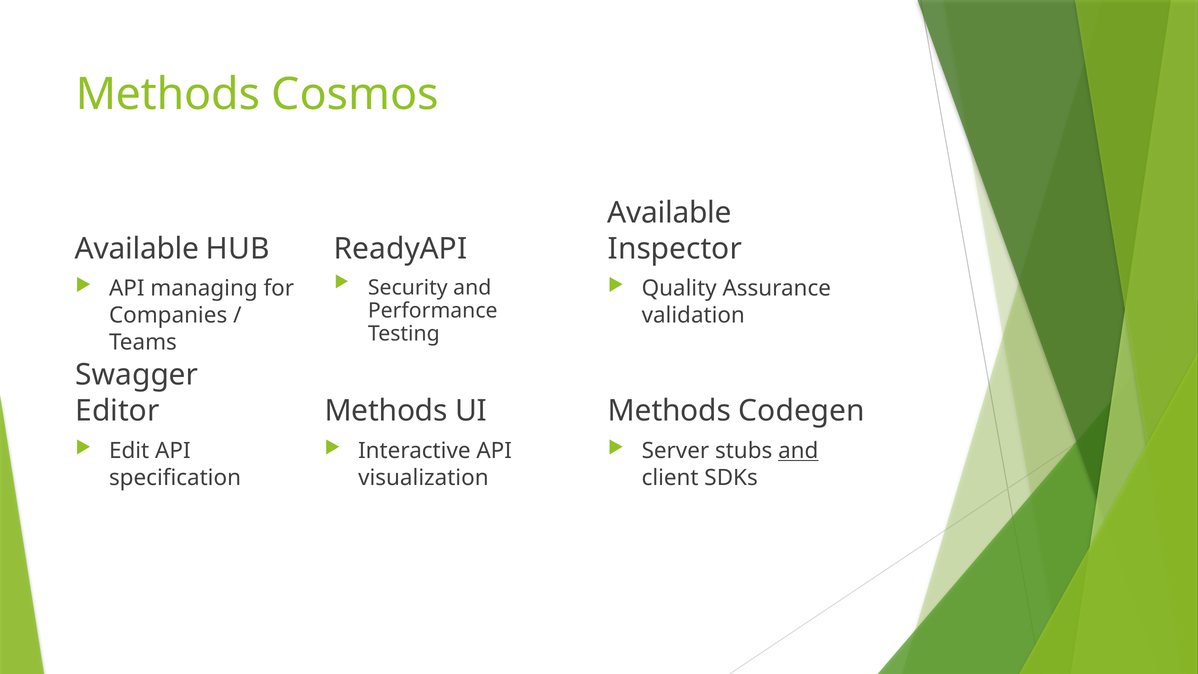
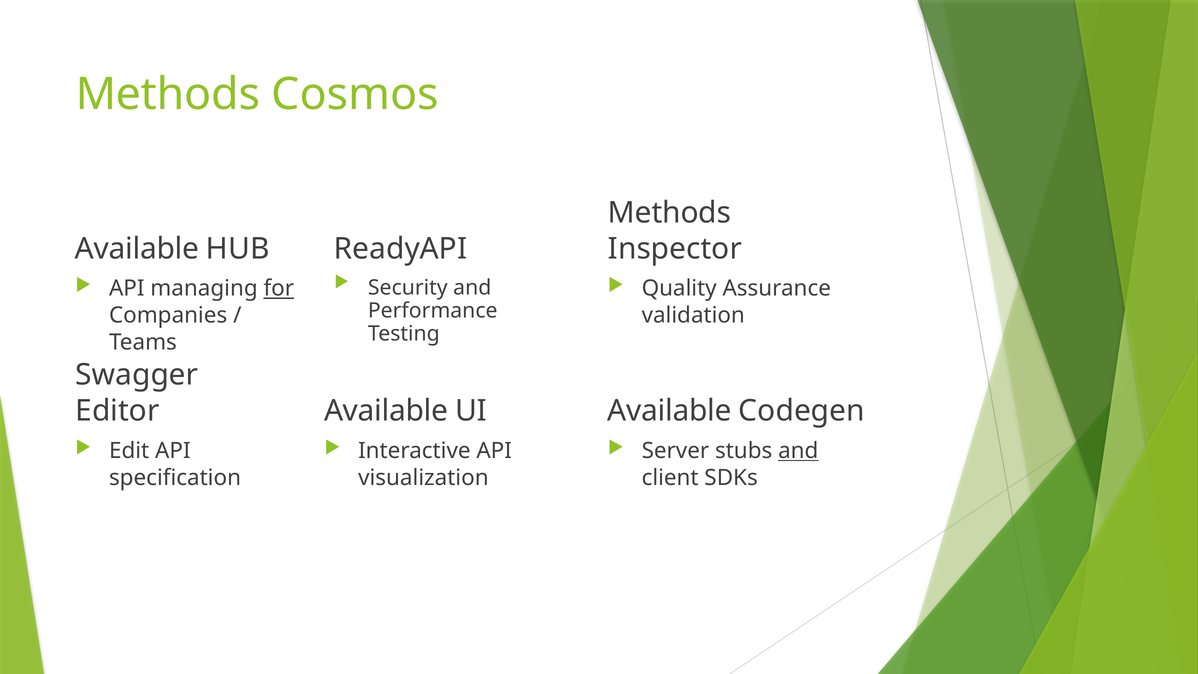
Available: Available -> Methods (669, 213)
for underline: none -> present (279, 288)
Methods: Methods -> Available (386, 411)
Methods: Methods -> Available (670, 411)
